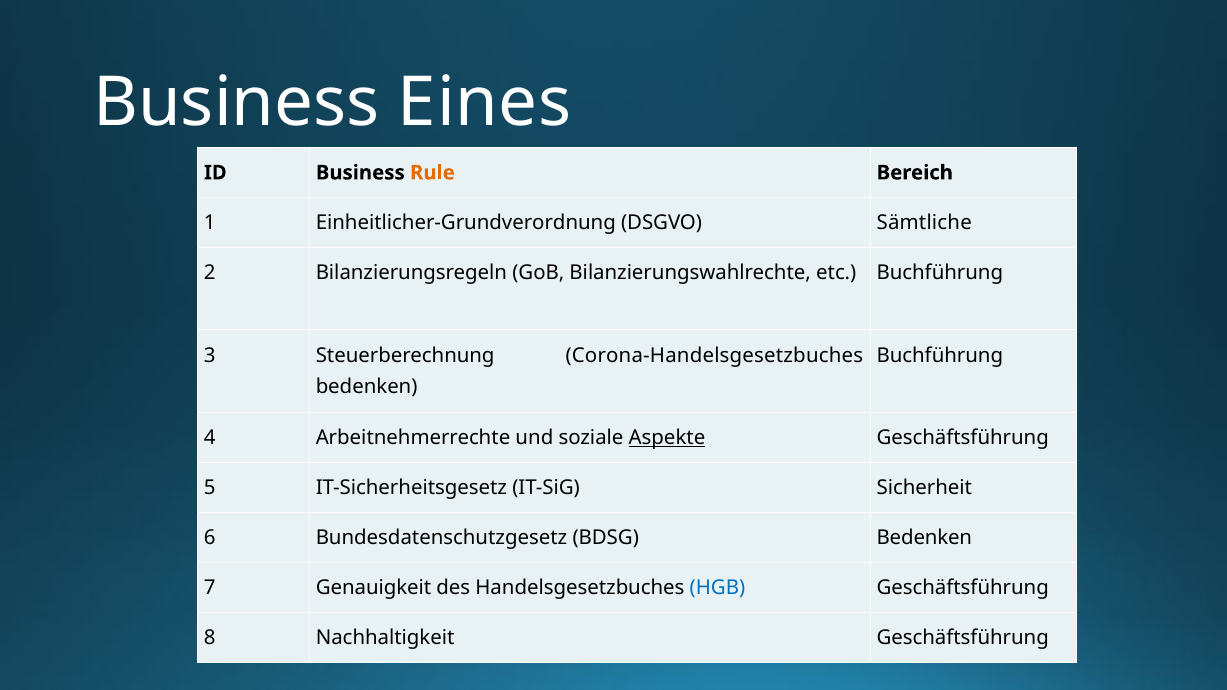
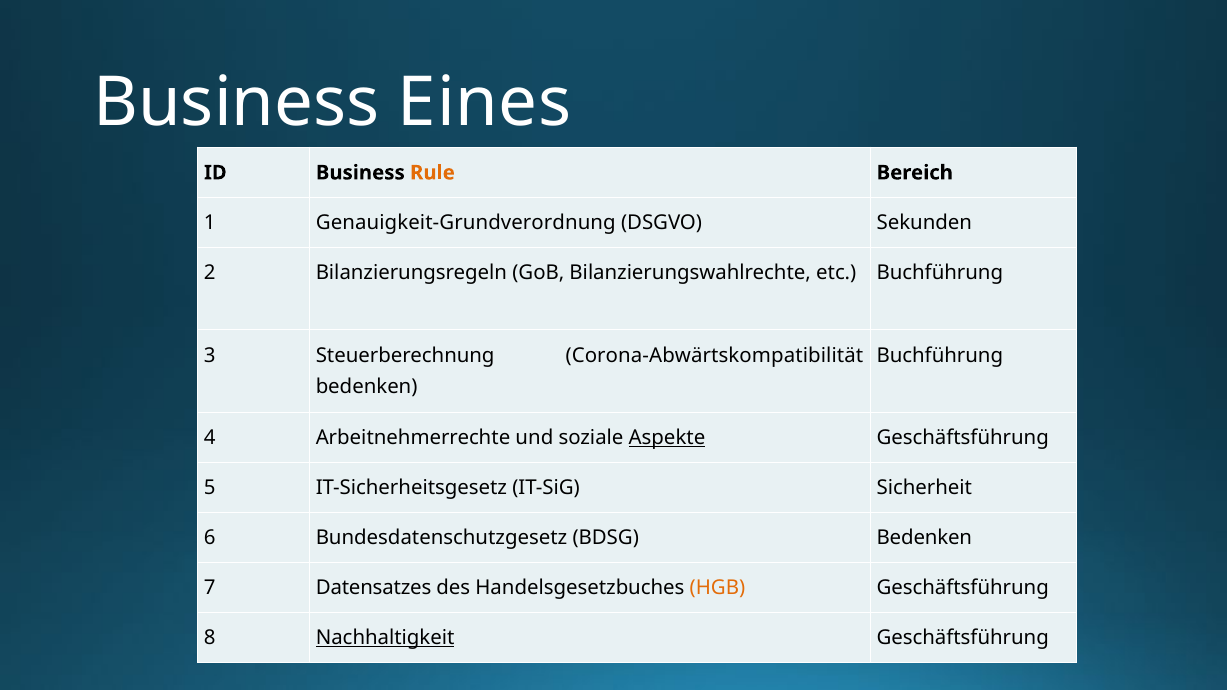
Einheitlicher-Grundverordnung: Einheitlicher-Grundverordnung -> Genauigkeit-Grundverordnung (466, 223)
Sämtliche: Sämtliche -> Sekunden (924, 223)
Corona-Handelsgesetzbuches: Corona-Handelsgesetzbuches -> Corona-Abwärtskompatibilität (714, 355)
Genauigkeit: Genauigkeit -> Datensatzes (374, 588)
HGB colour: blue -> orange (717, 588)
Nachhaltigkeit underline: none -> present (385, 638)
